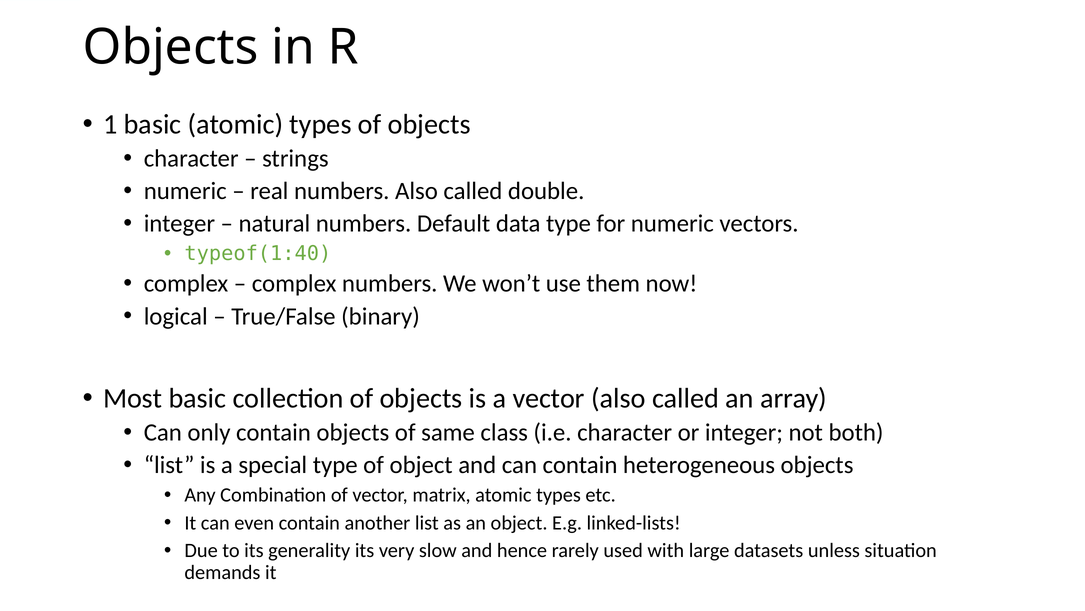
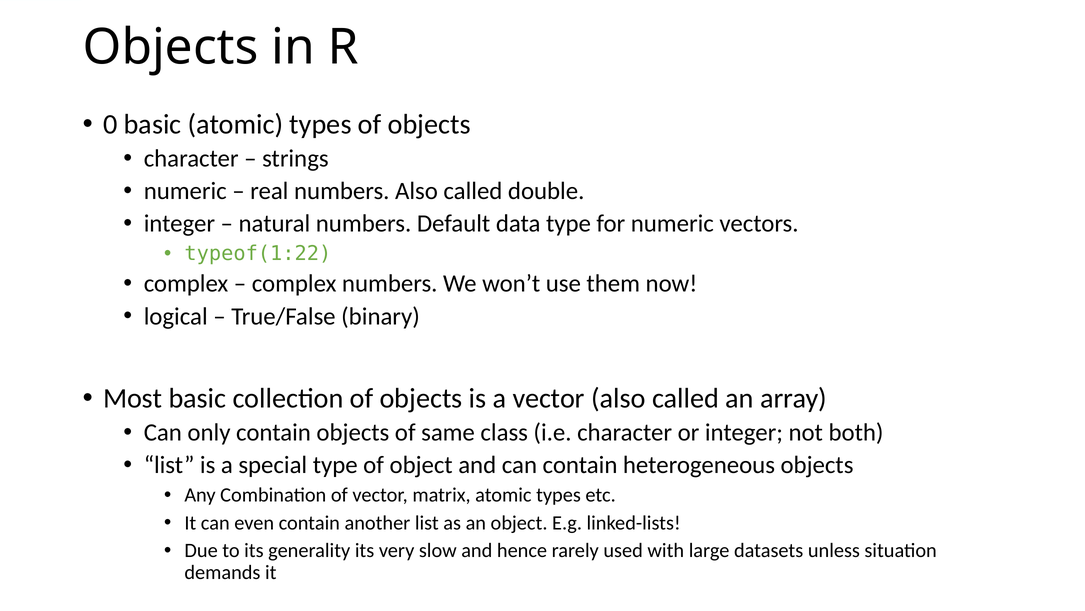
1: 1 -> 0 (110, 124)
typeof(1:40: typeof(1:40 -> typeof(1:22 (258, 253)
